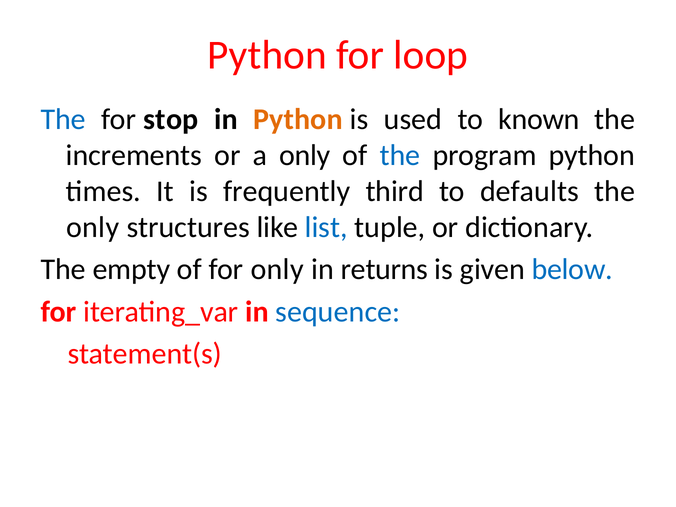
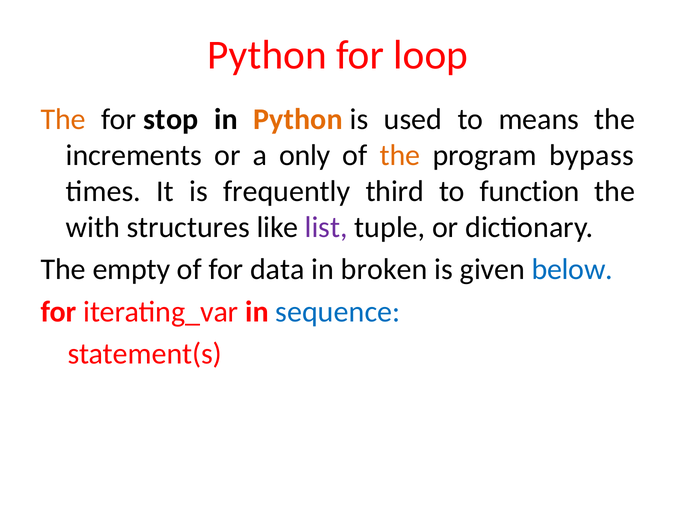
The colour: blue -> orange (63, 119)
known: known -> means (539, 119)
the colour: blue -> orange (400, 155)
program python: python -> bypass (592, 155)
defaults: defaults -> function (530, 191)
only: only -> with (93, 227)
list colour: blue -> purple (326, 227)
for only: only -> data (277, 270)
returns: returns -> broken (384, 270)
